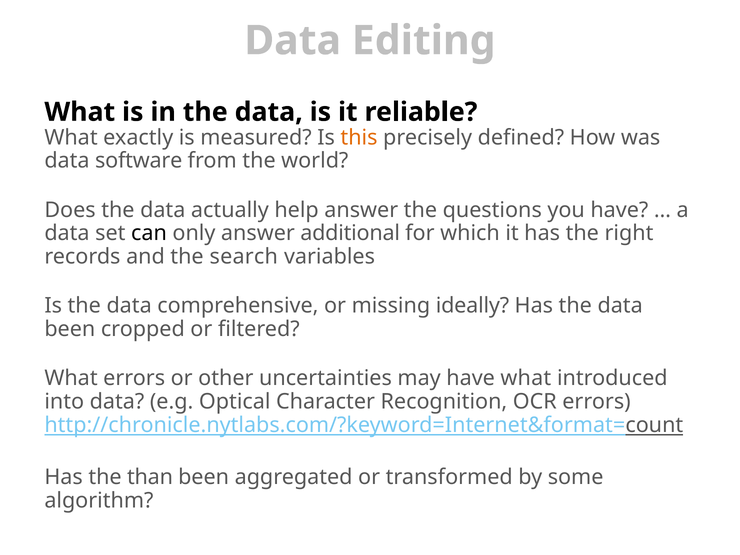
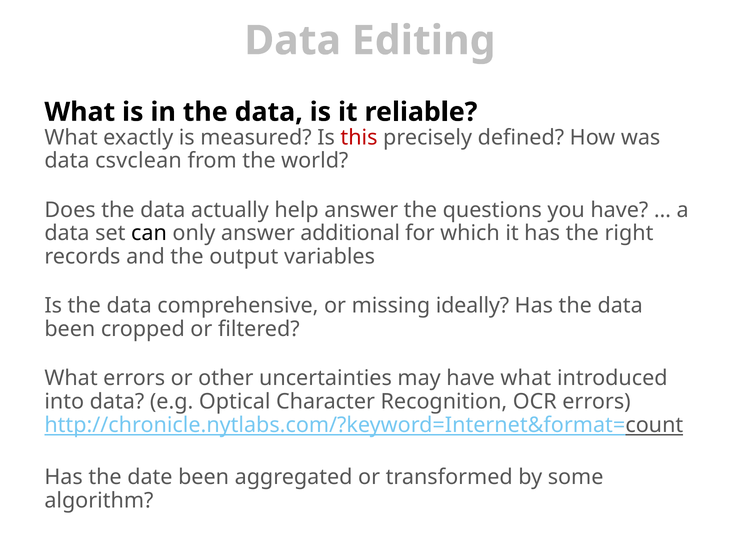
this colour: orange -> red (359, 137)
software: software -> csvclean (139, 161)
search: search -> output (244, 257)
than: than -> date (150, 477)
